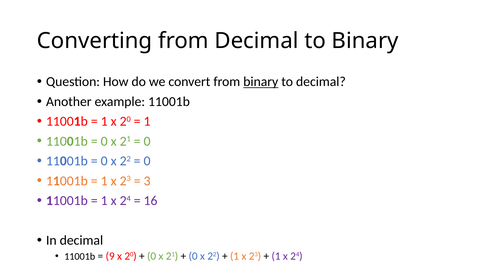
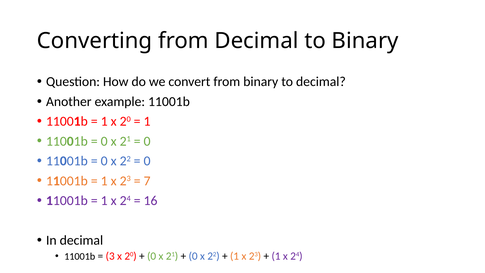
binary underline: present -> none (261, 82)
3: 3 -> 7 (147, 181)
9: 9 -> 3 (110, 256)
